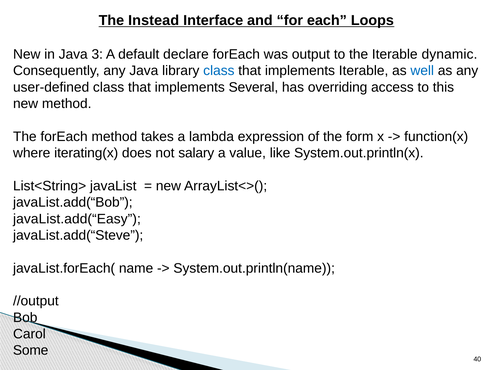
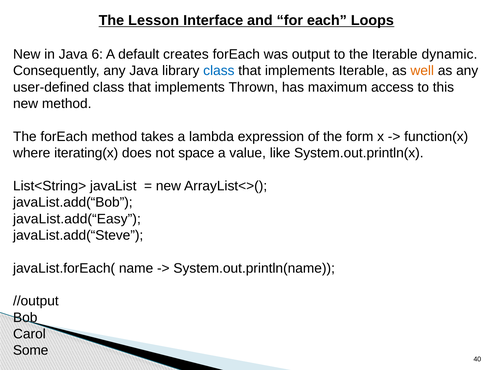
Instead: Instead -> Lesson (154, 20)
3: 3 -> 6 (97, 54)
declare: declare -> creates (186, 54)
well colour: blue -> orange (422, 71)
Several: Several -> Thrown (253, 87)
overriding: overriding -> maximum (338, 87)
salary: salary -> space (196, 153)
